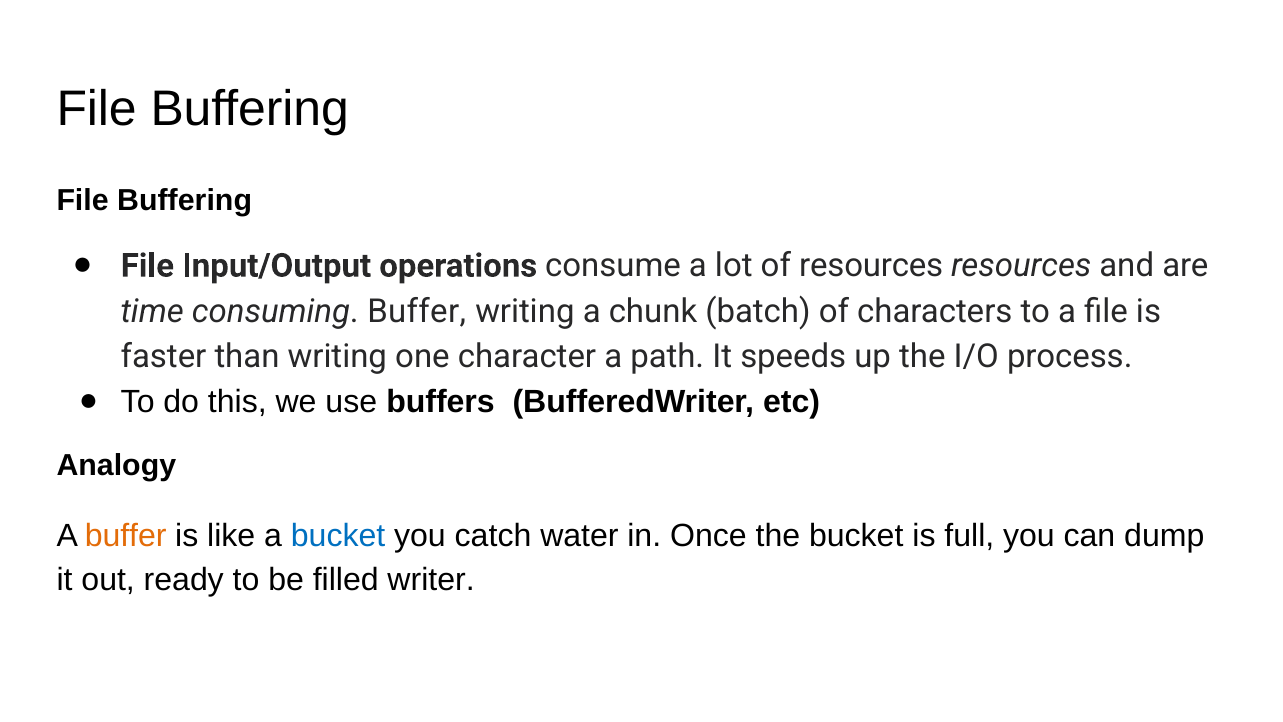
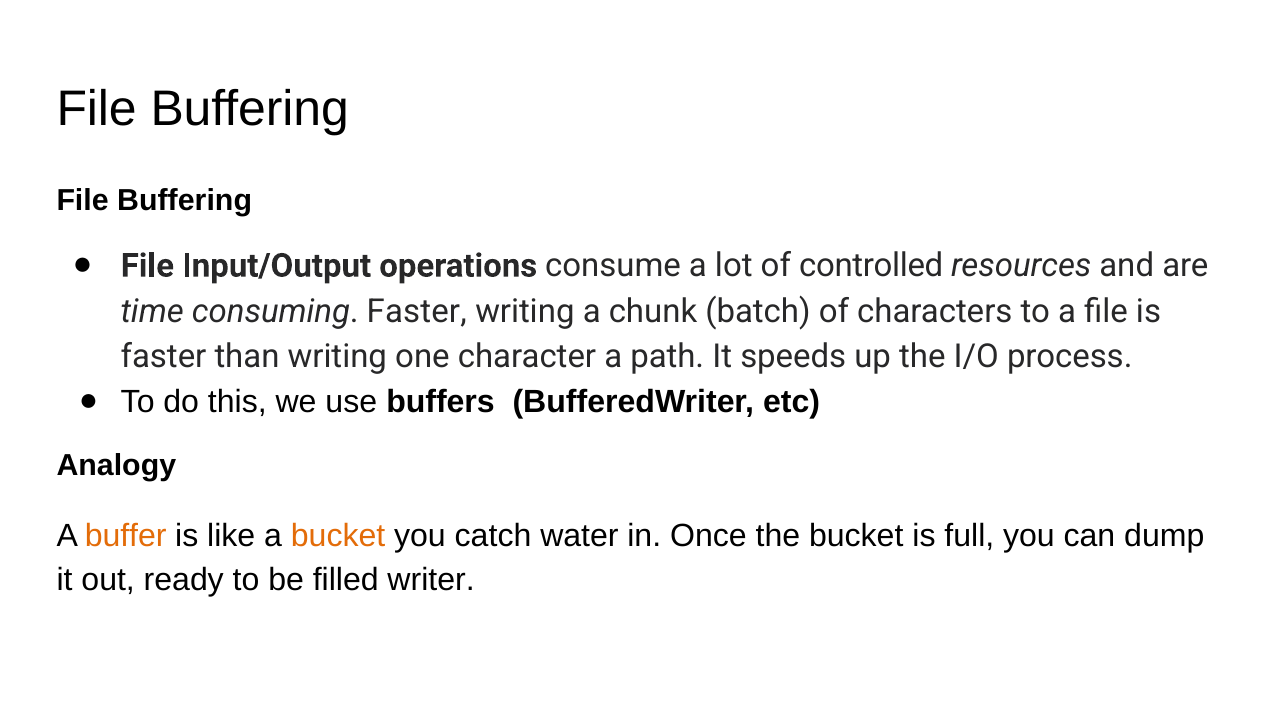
of resources: resources -> controlled (871, 266)
consuming Buffer: Buffer -> Faster (417, 311)
bucket colour: blue -> orange (338, 536)
